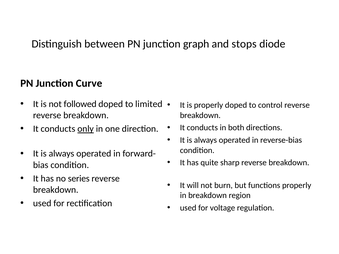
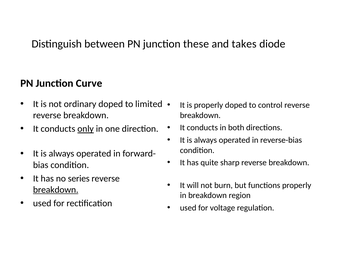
graph: graph -> these (196, 44)
stops: stops -> takes (244, 44)
followed: followed -> ordinary (80, 104)
breakdown underline: none -> present (56, 190)
